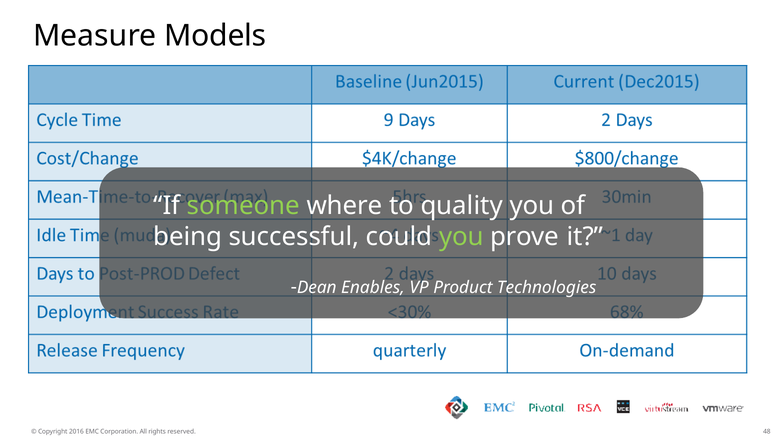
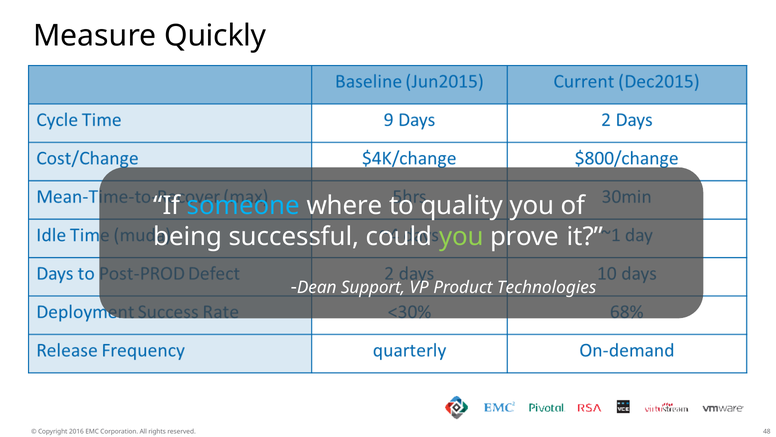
Models: Models -> Quickly (215, 36)
someone colour: light green -> light blue (243, 206)
Enables: Enables -> Support (373, 288)
